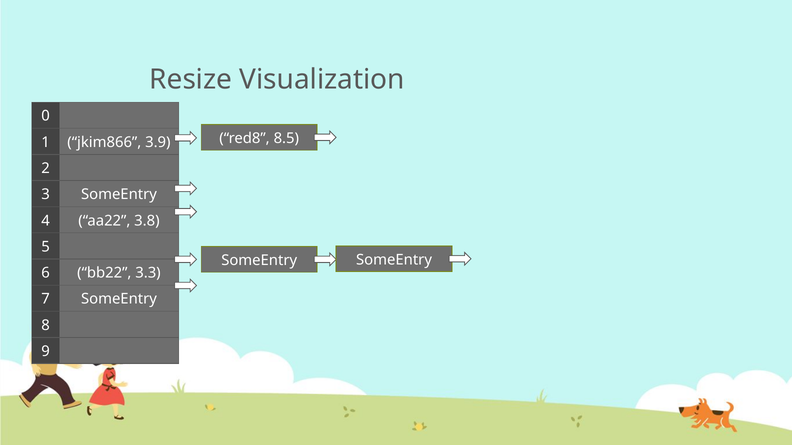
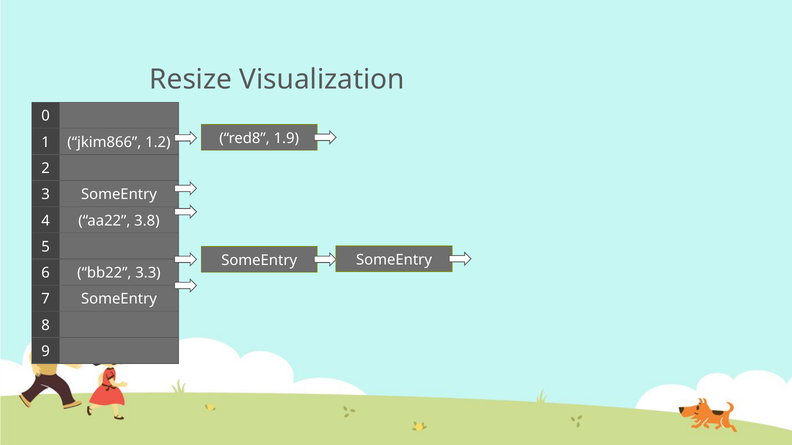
8.5: 8.5 -> 1.9 (286, 139)
3.9: 3.9 -> 1.2 (158, 142)
